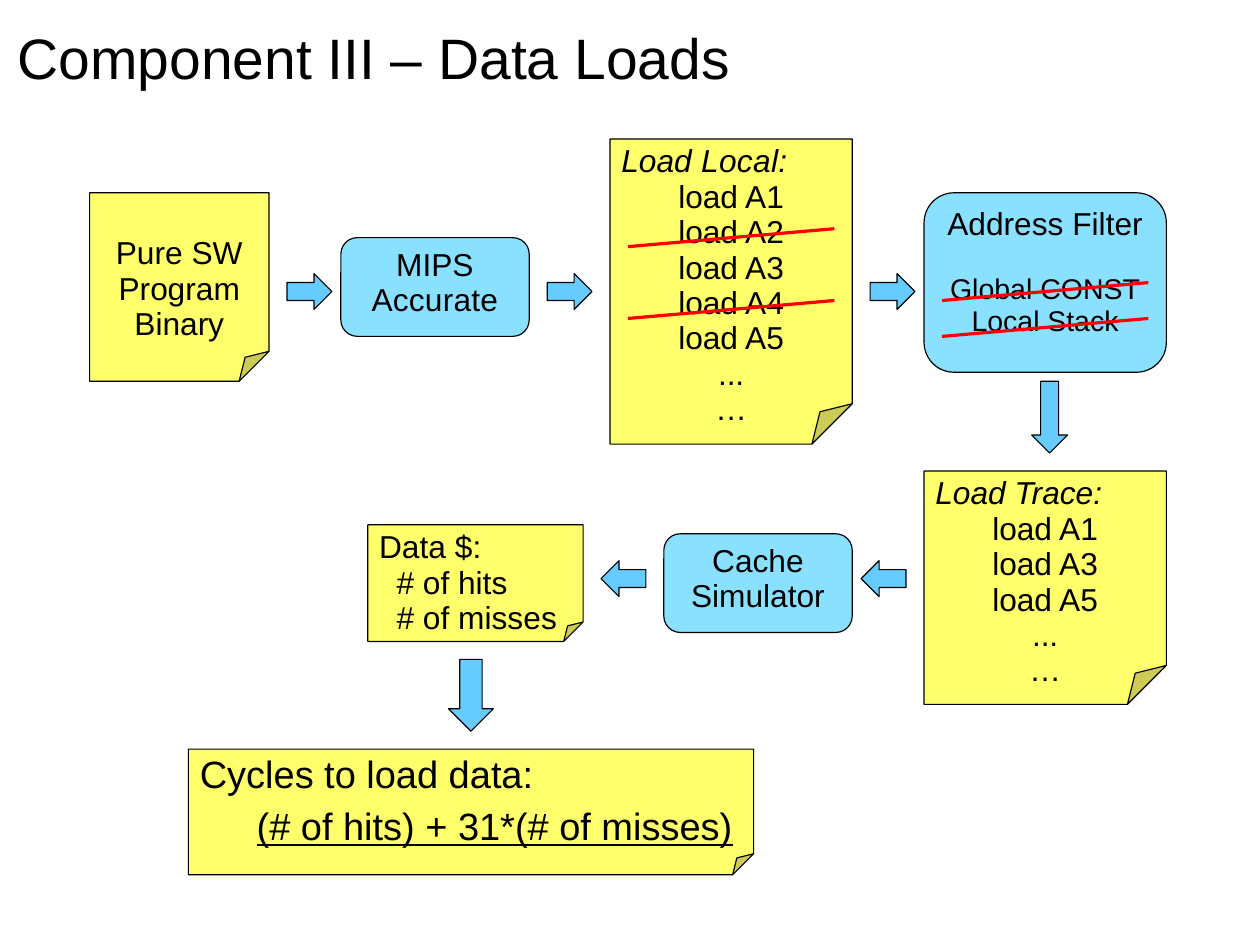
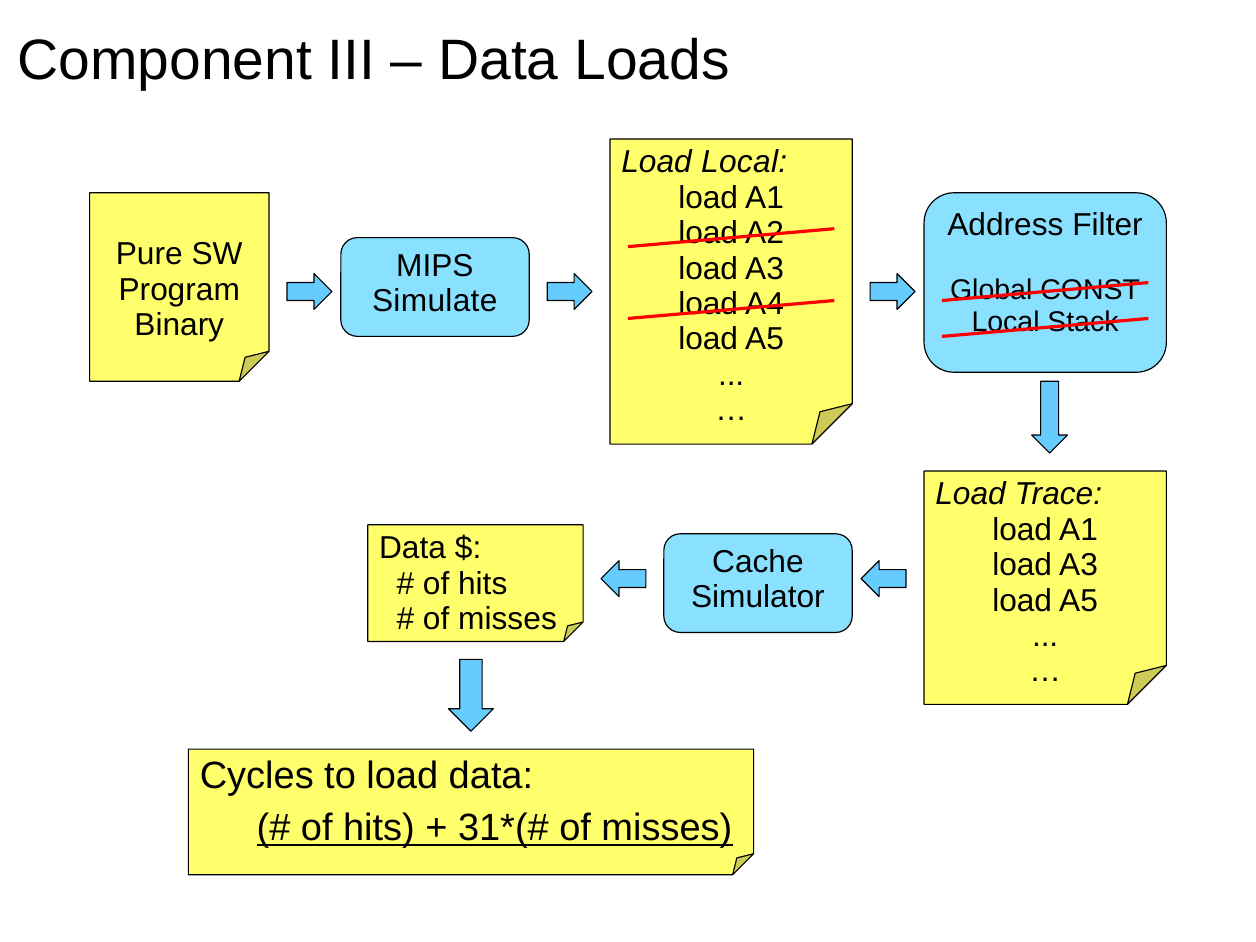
Accurate: Accurate -> Simulate (435, 301)
